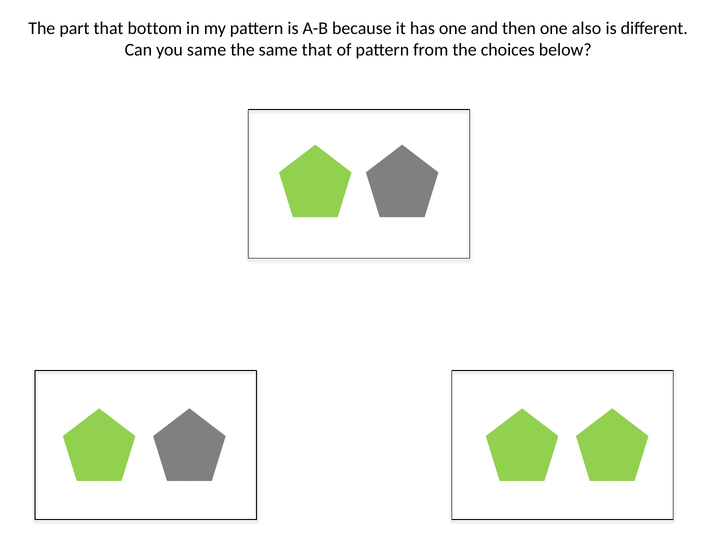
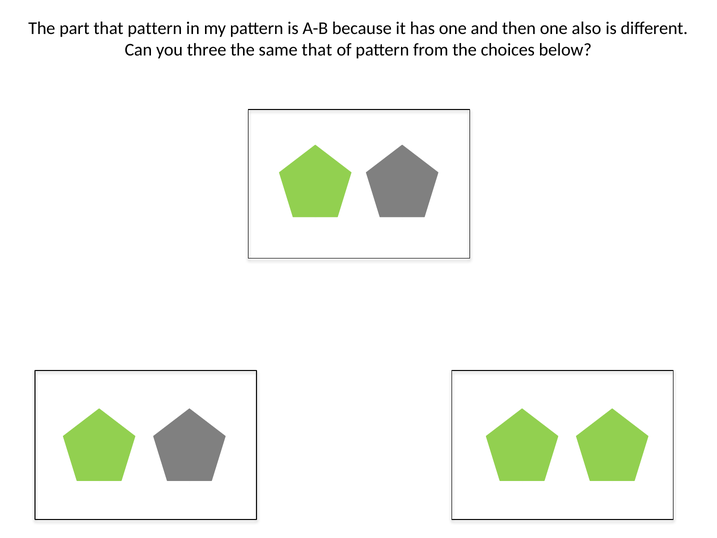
that bottom: bottom -> pattern (155, 28)
you same: same -> three (207, 50)
